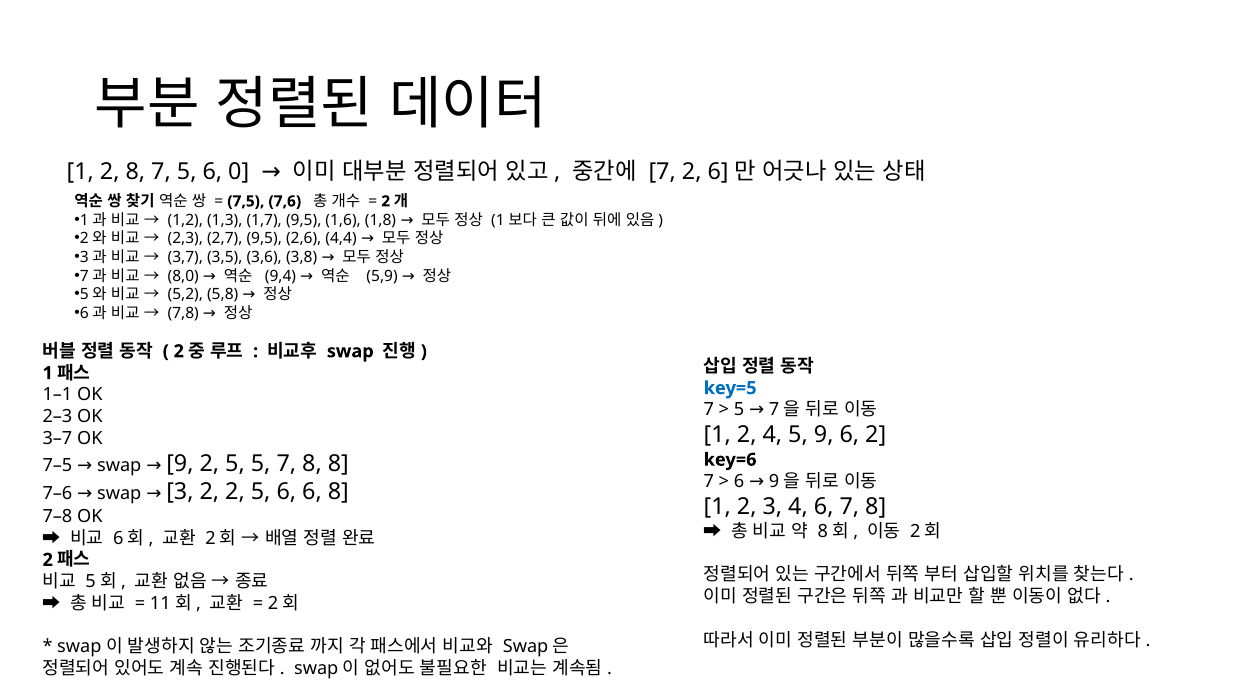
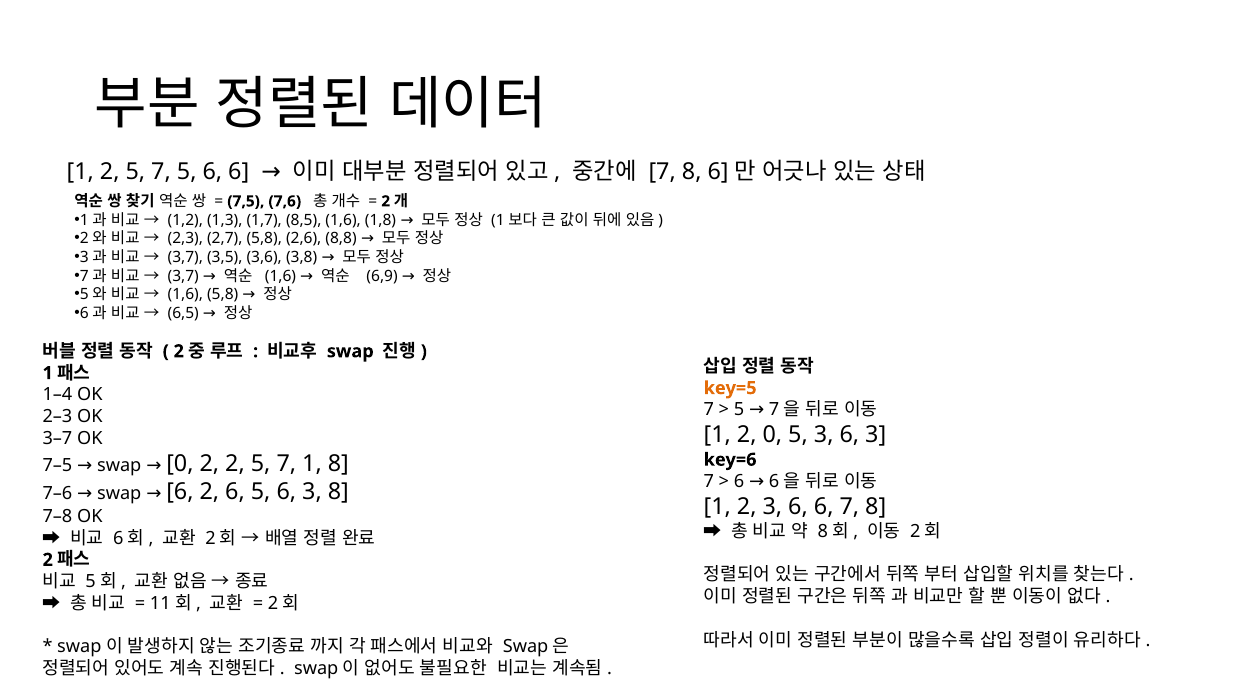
1 2 8: 8 -> 5 (135, 172)
5 6 0: 0 -> 6 (239, 172)
2: 2 -> 8 (692, 172)
1,7 9,5: 9,5 -> 8,5 (304, 220)
2,7 9,5: 9,5 -> 5,8 (264, 239)
4,4: 4,4 -> 8,8 (341, 239)
8,0: 8,0 -> 3,7 (183, 276)
9,4: 9,4 -> 1,6 (280, 276)
5,9: 5,9 -> 6,9 (382, 276)
5,2: 5,2 -> 1,6 (185, 295)
7,8: 7,8 -> 6,5 (183, 313)
key=5 colour: blue -> orange (730, 388)
1–1: 1–1 -> 1–4 (57, 395)
2 4: 4 -> 0 (772, 435)
5 9: 9 -> 3 (824, 435)
2: 2 -> 3 (876, 435)
9: 9 -> 0 (180, 464)
5: 5 -> 2 (235, 464)
5 7 8: 8 -> 1 (312, 464)
9: 9 -> 6 (774, 482)
3: 3 -> 6 (180, 492)
2 2: 2 -> 6 (235, 492)
5 6 6: 6 -> 3 (312, 492)
2 3 4: 4 -> 6 (798, 507)
